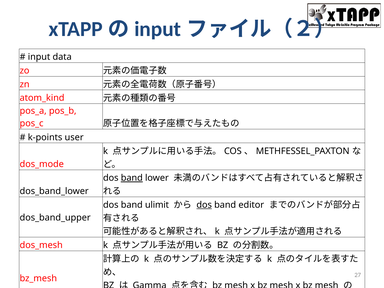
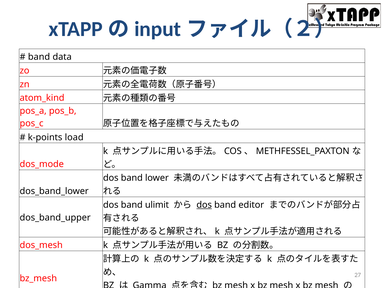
input: input -> band (39, 57)
user: user -> load (74, 137)
band underline: present -> none (132, 178)
